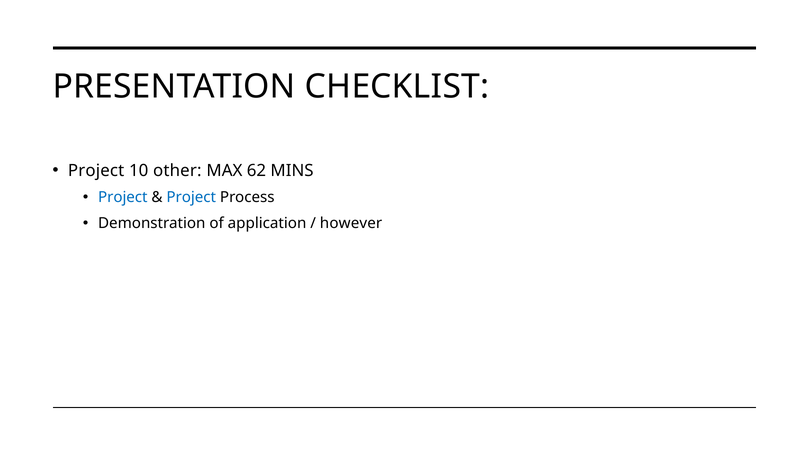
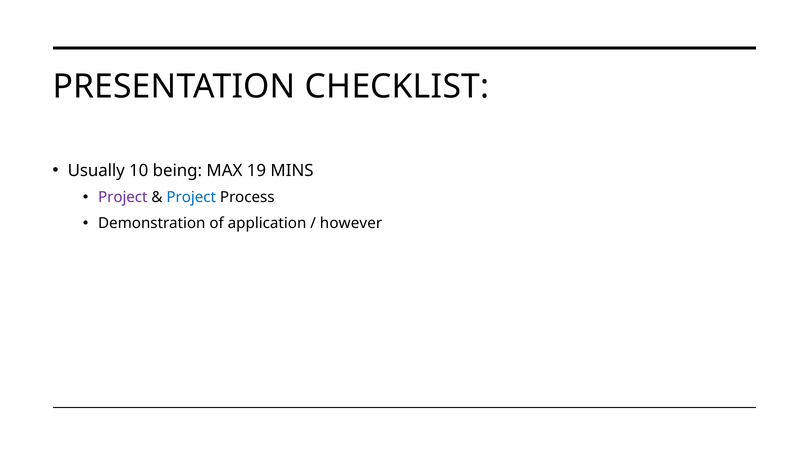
Project: Project -> Usually (96, 171)
other: other -> being (177, 171)
62: 62 -> 19 (256, 171)
Project colour: blue -> purple (123, 197)
